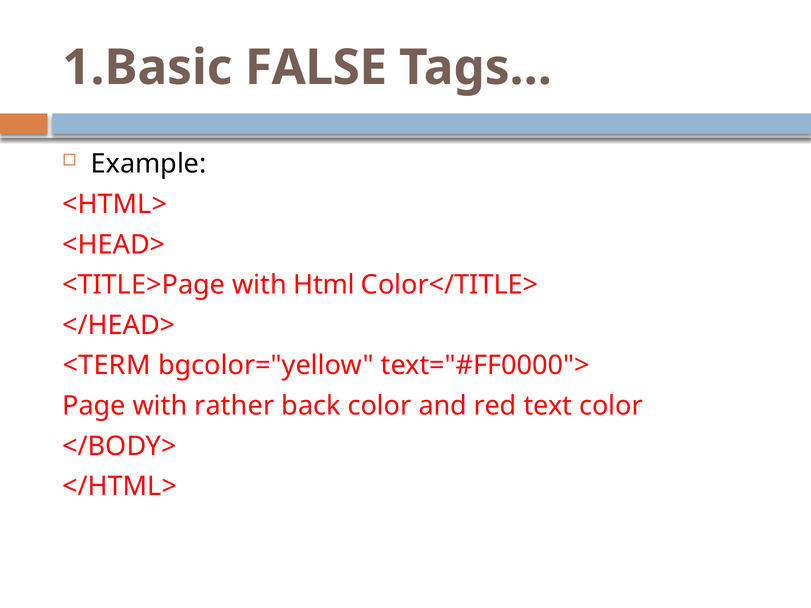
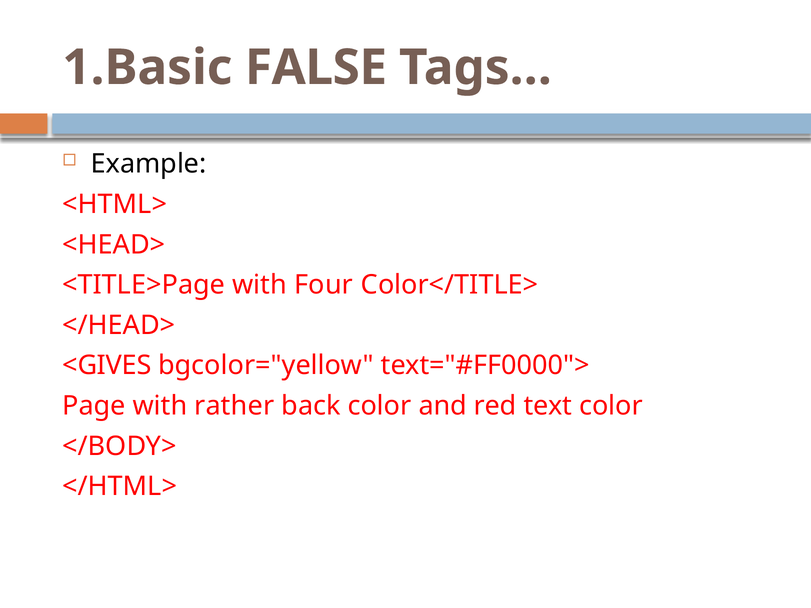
Html: Html -> Four (324, 285)
<TERM: <TERM -> <GIVES (107, 366)
